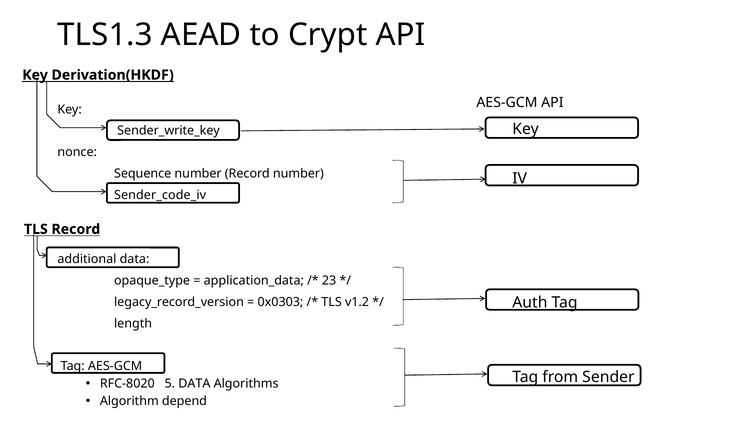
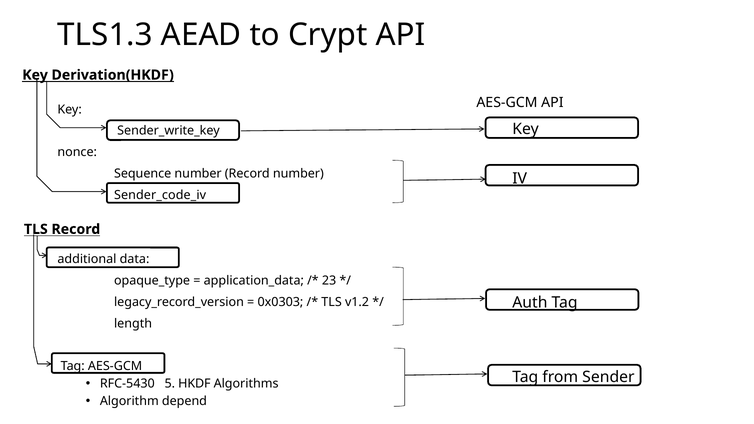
RFC-8020: RFC-8020 -> RFC-5430 (127, 384)
5 DATA: DATA -> HKDF (194, 384)
